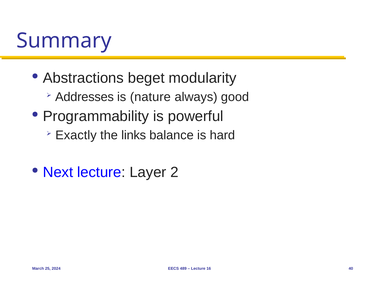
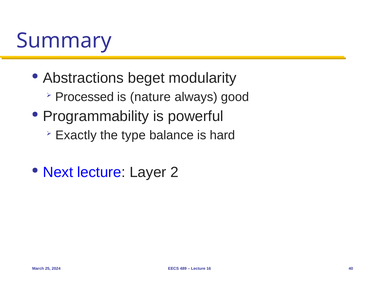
Addresses: Addresses -> Processed (85, 97)
links: links -> type (134, 135)
